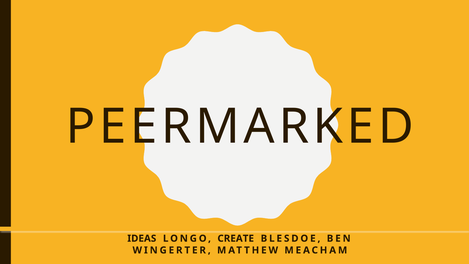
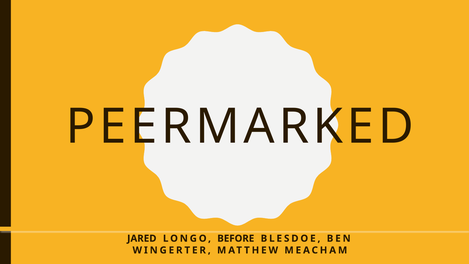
IDEAS: IDEAS -> JARED (142, 238)
CREATE: CREATE -> BEFORE (236, 238)
